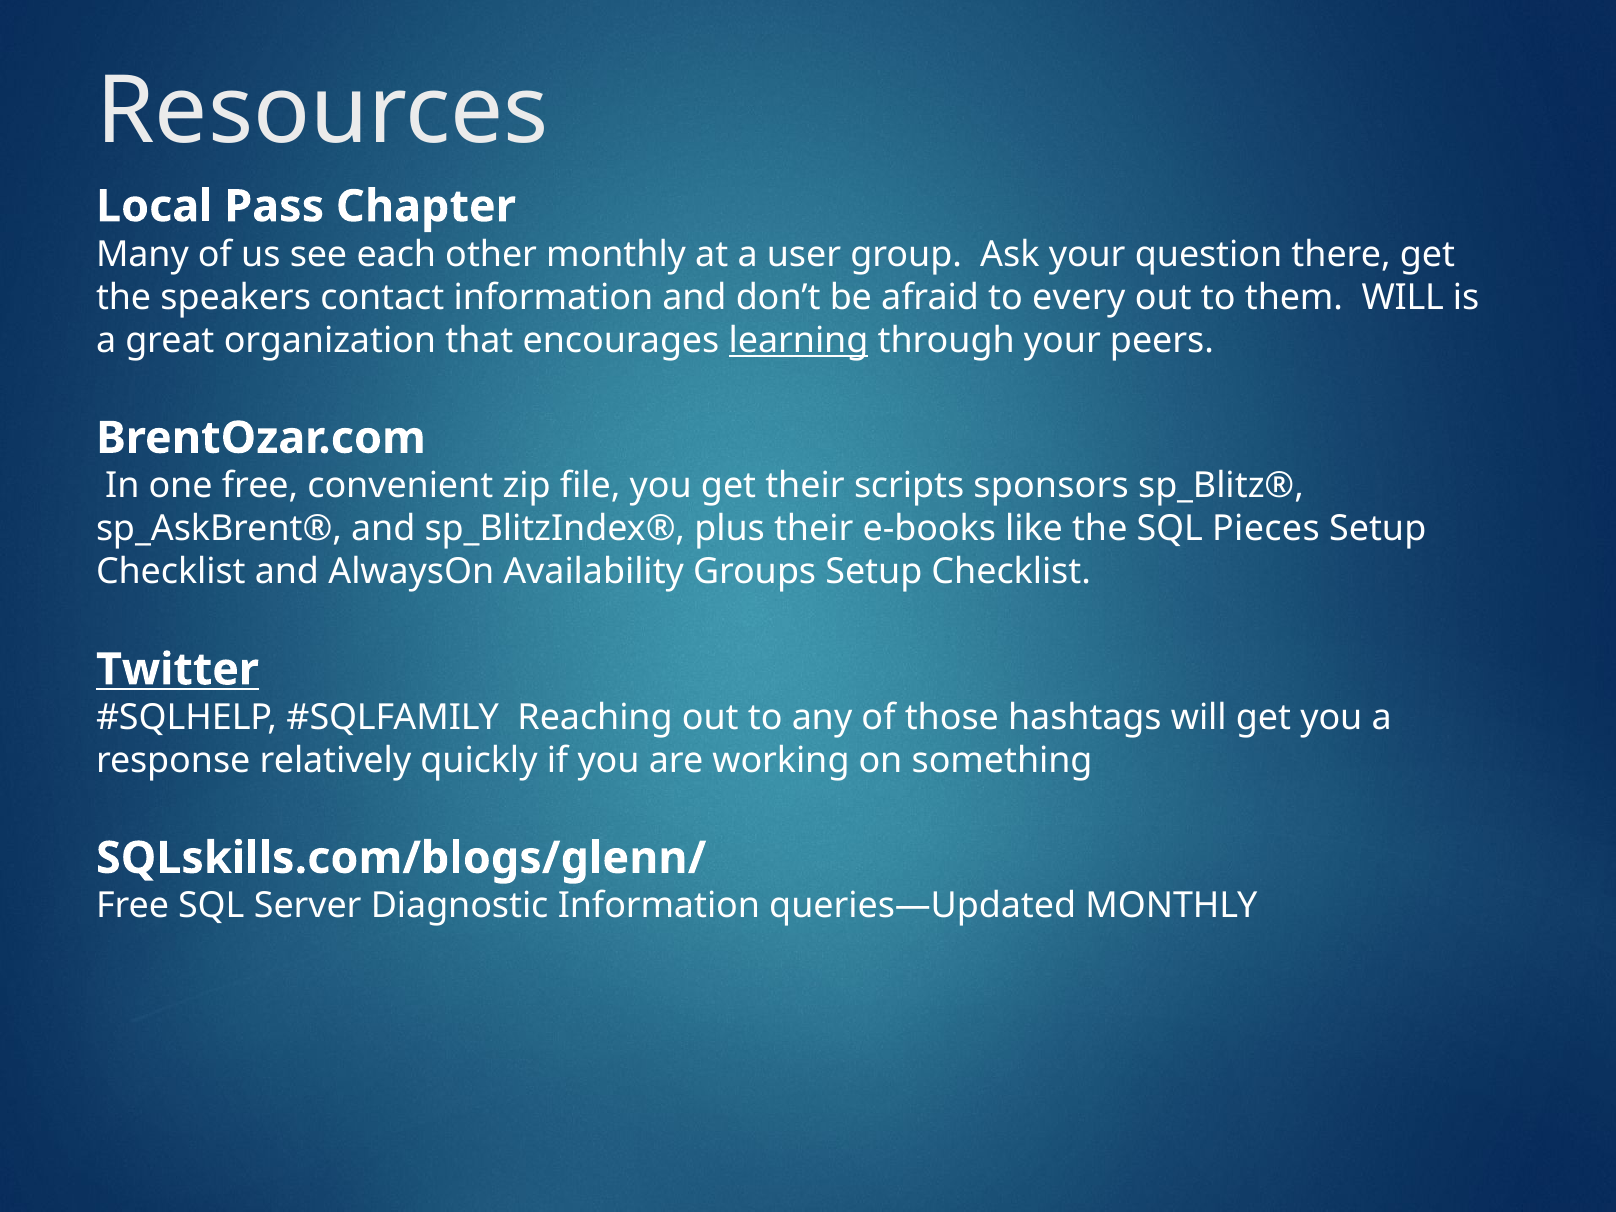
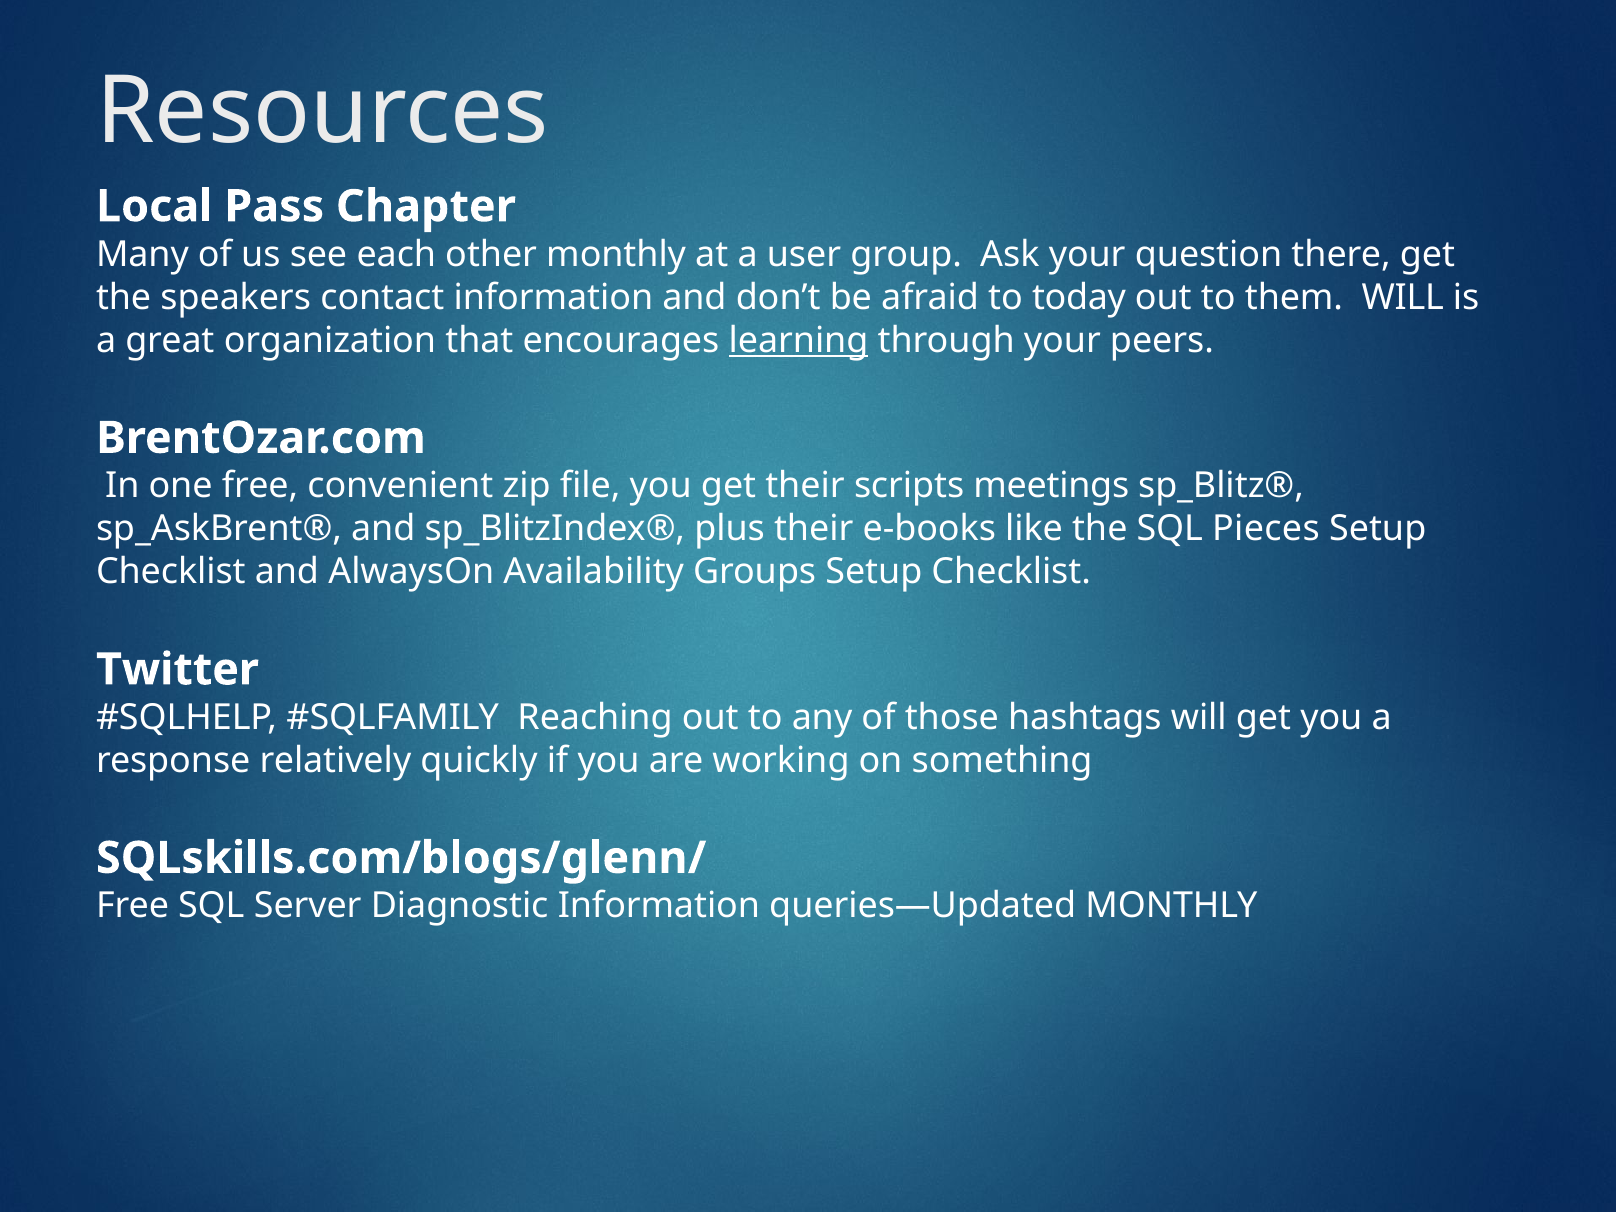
every: every -> today (1079, 297)
sponsors: sponsors -> meetings (1051, 486)
Twitter underline: present -> none (177, 670)
